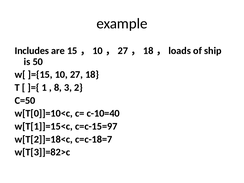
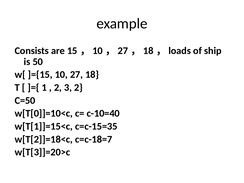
Includes: Includes -> Consists (32, 51)
8: 8 -> 2 (58, 88)
c=c-15=97: c=c-15=97 -> c=c-15=35 (96, 126)
w[T[3]]=82>c: w[T[3]]=82>c -> w[T[3]]=20>c (42, 152)
